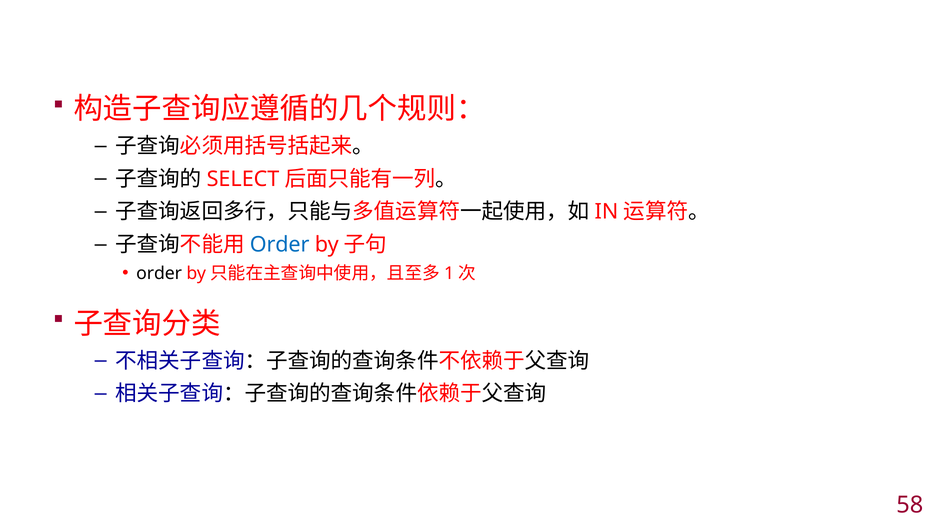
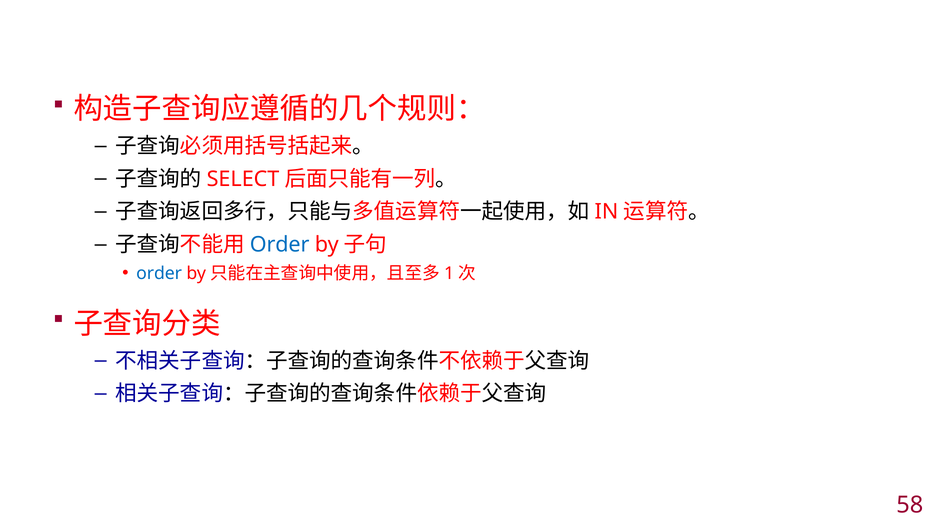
order colour: black -> blue (159, 273)
